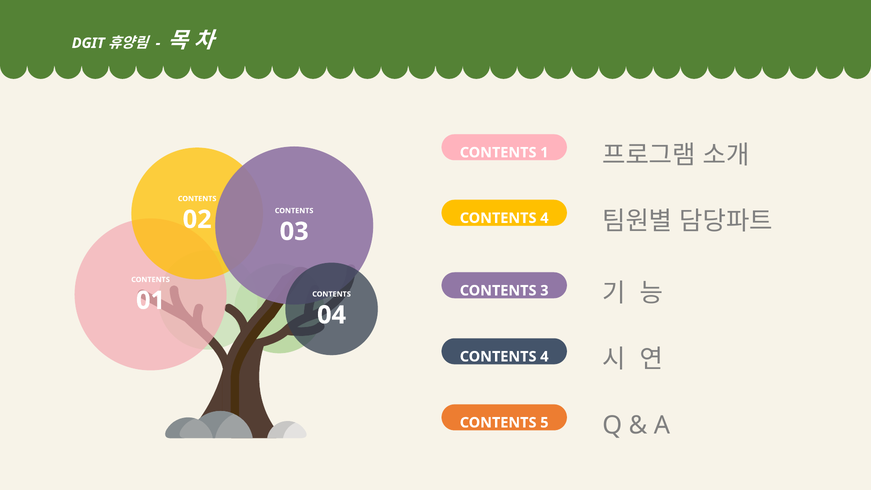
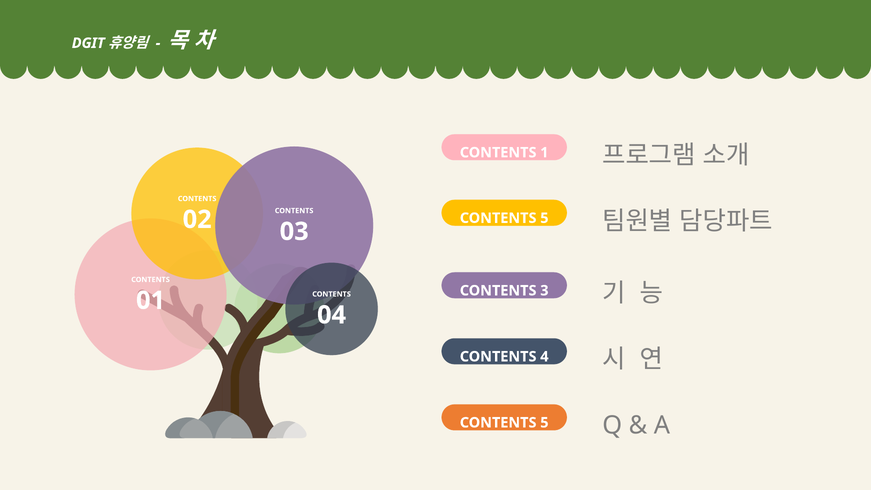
4: 4 -> 5 (544, 218)
